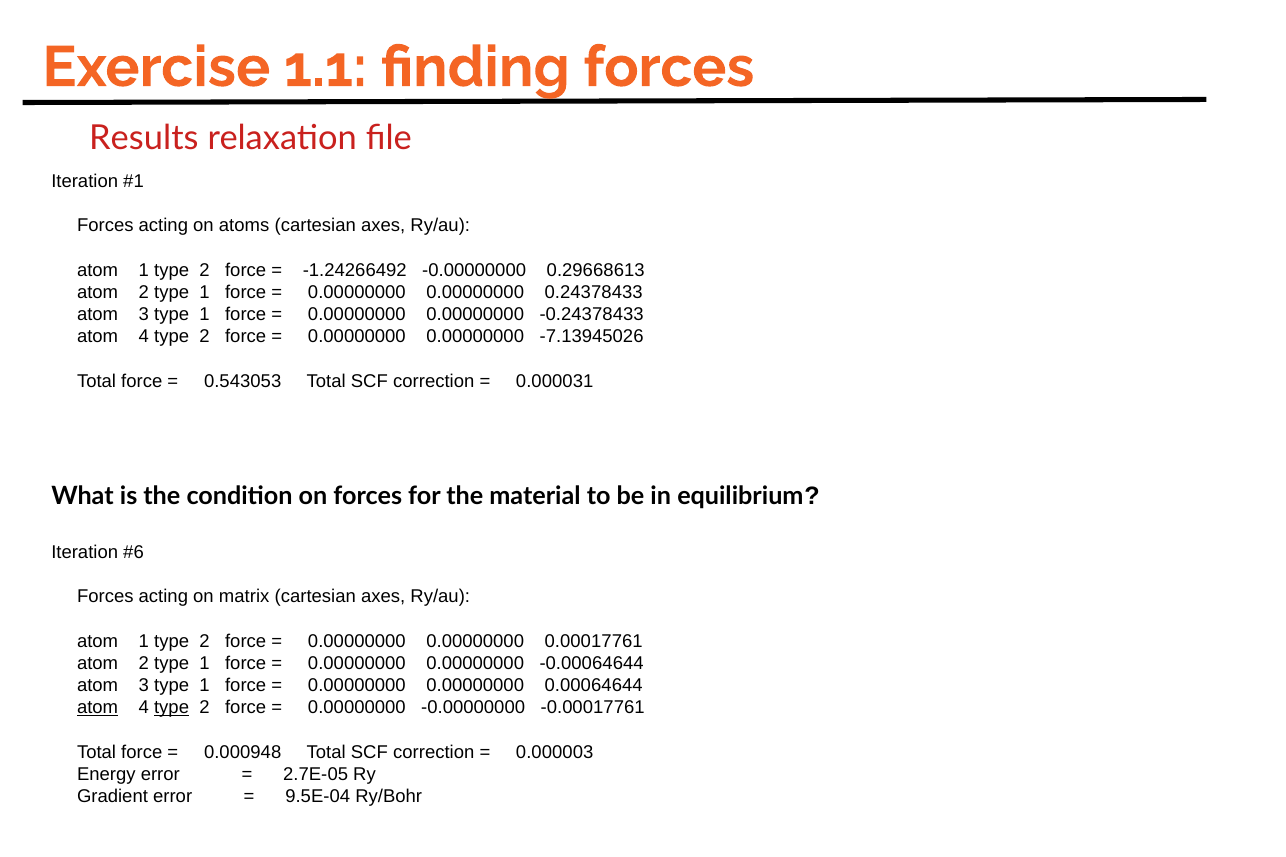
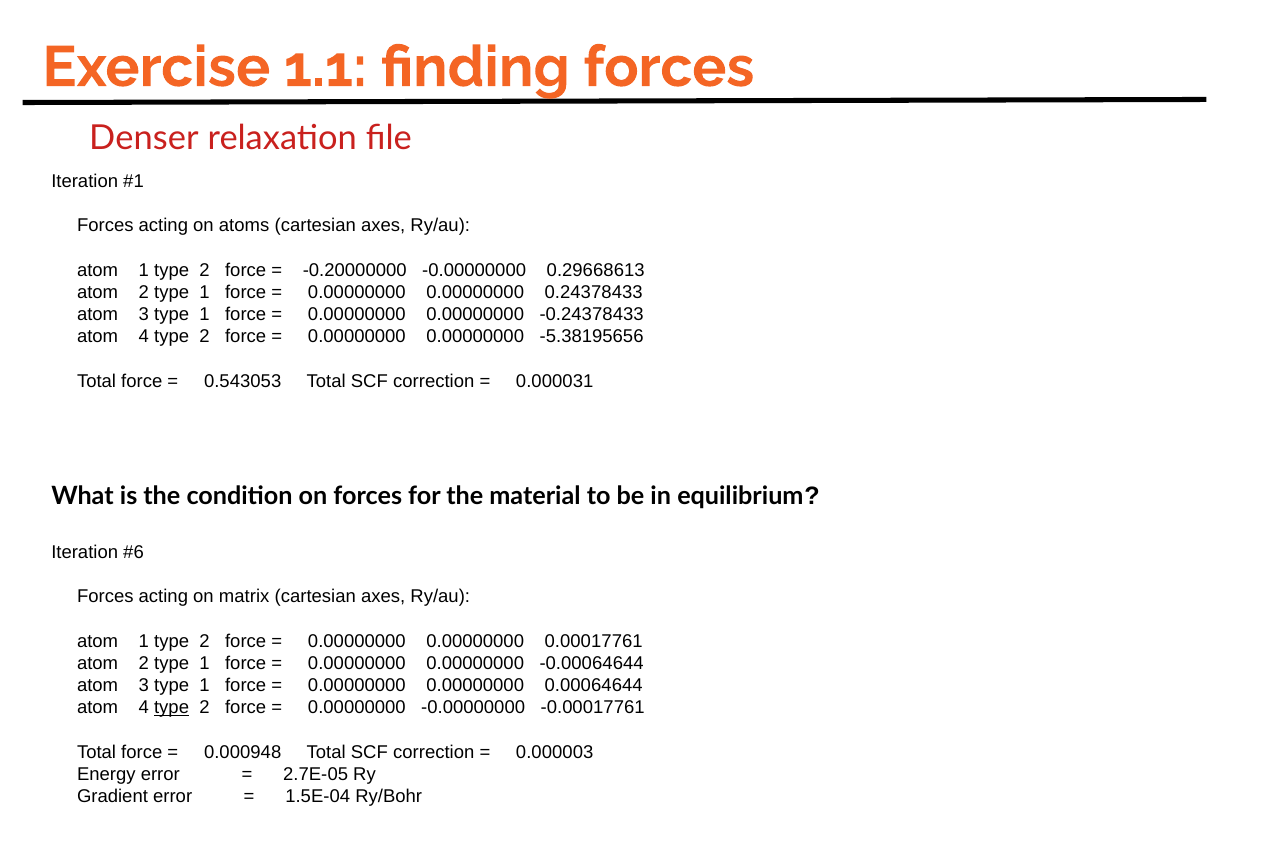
Results: Results -> Denser (144, 138)
-1.24266492: -1.24266492 -> -0.20000000 (355, 270)
-7.13945026: -7.13945026 -> -5.38195656 (592, 337)
atom underline: present -> none (98, 708)
9.5E-04: 9.5E-04 -> 1.5E-04 (318, 797)
